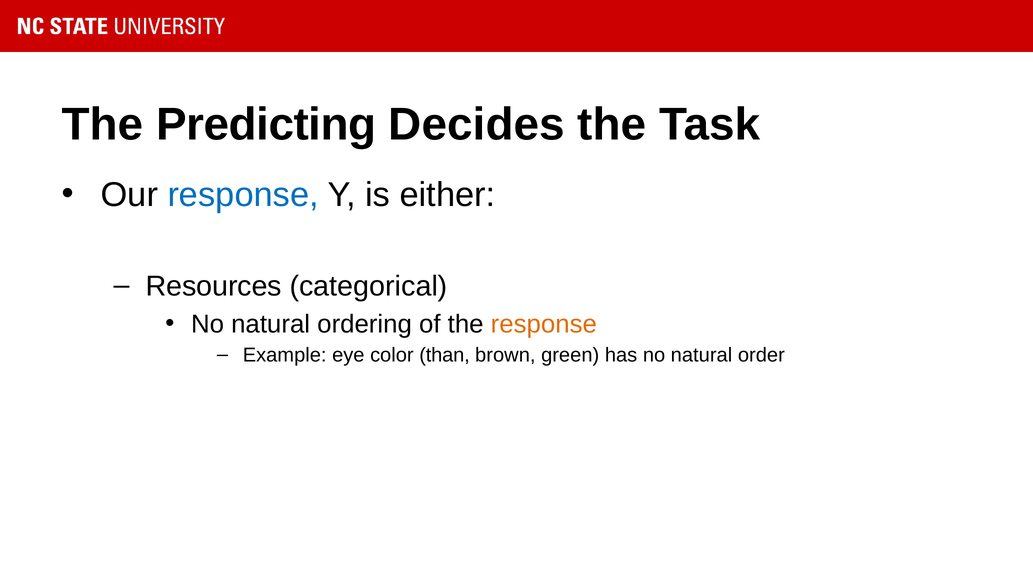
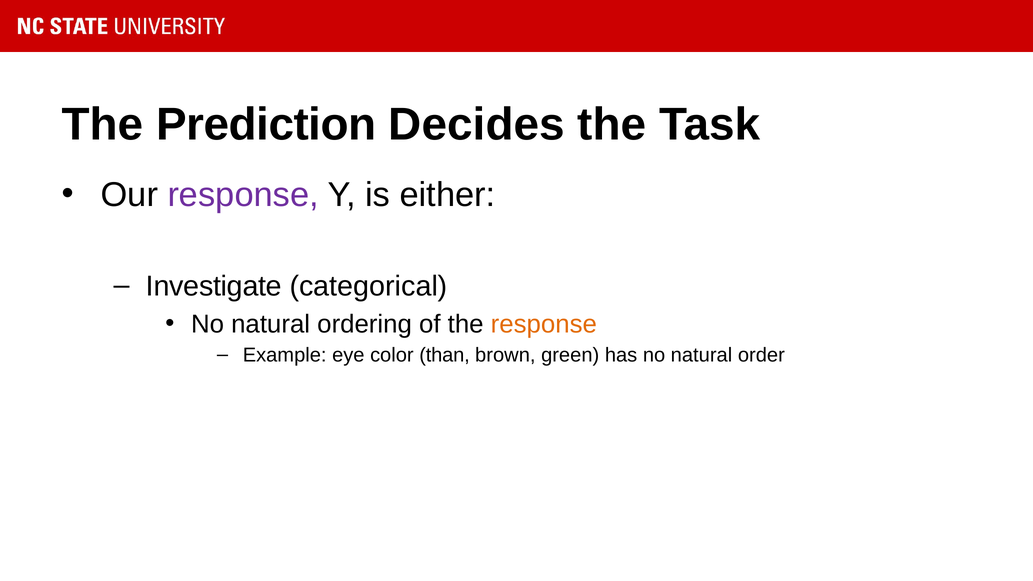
Predicting: Predicting -> Prediction (266, 125)
response colour: blue -> purple (243, 195)
Resources: Resources -> Investigate (214, 286)
